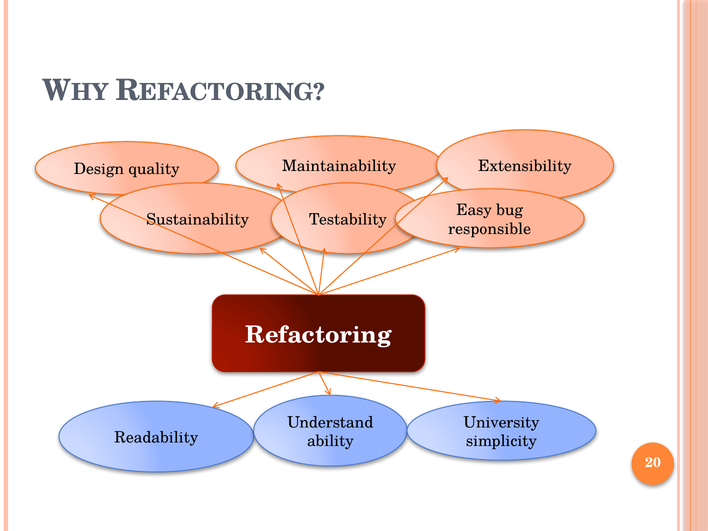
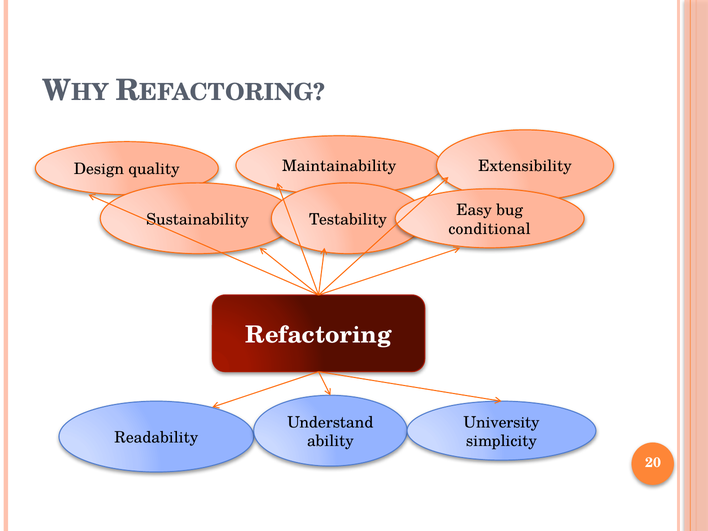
responsible: responsible -> conditional (490, 229)
